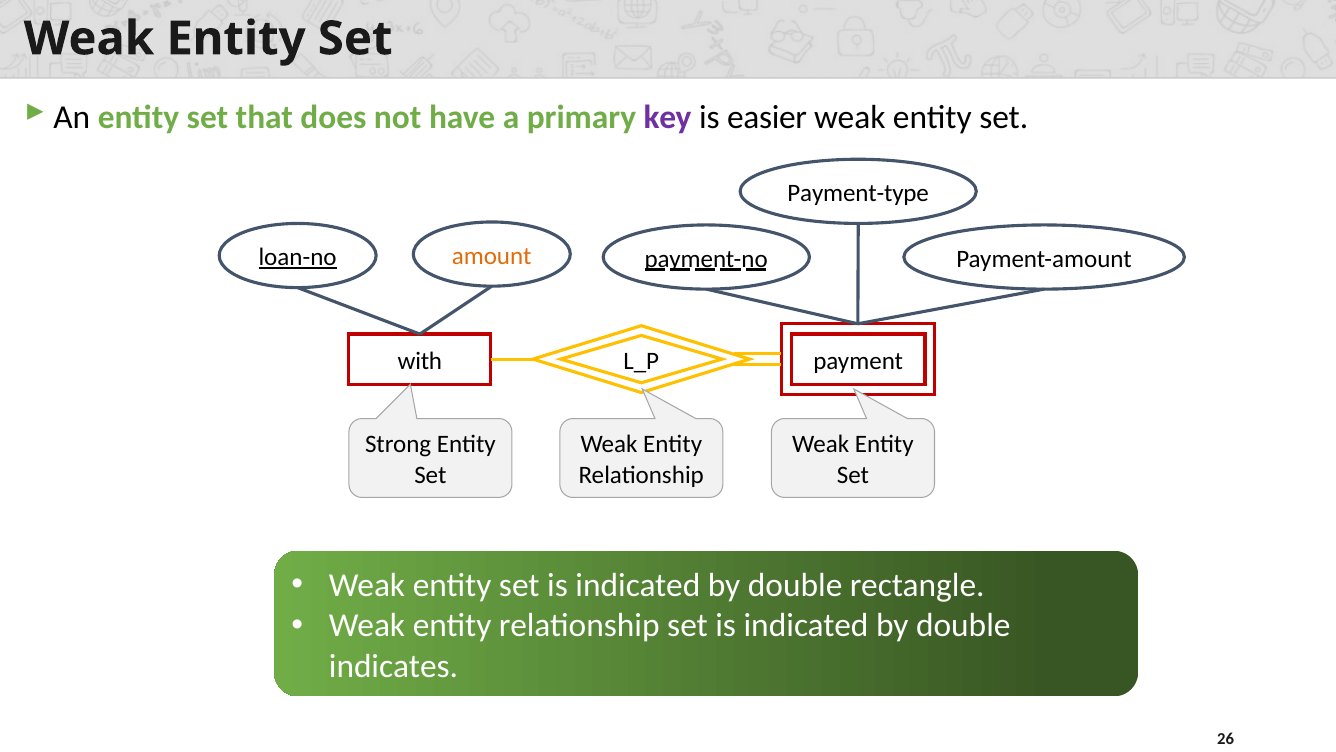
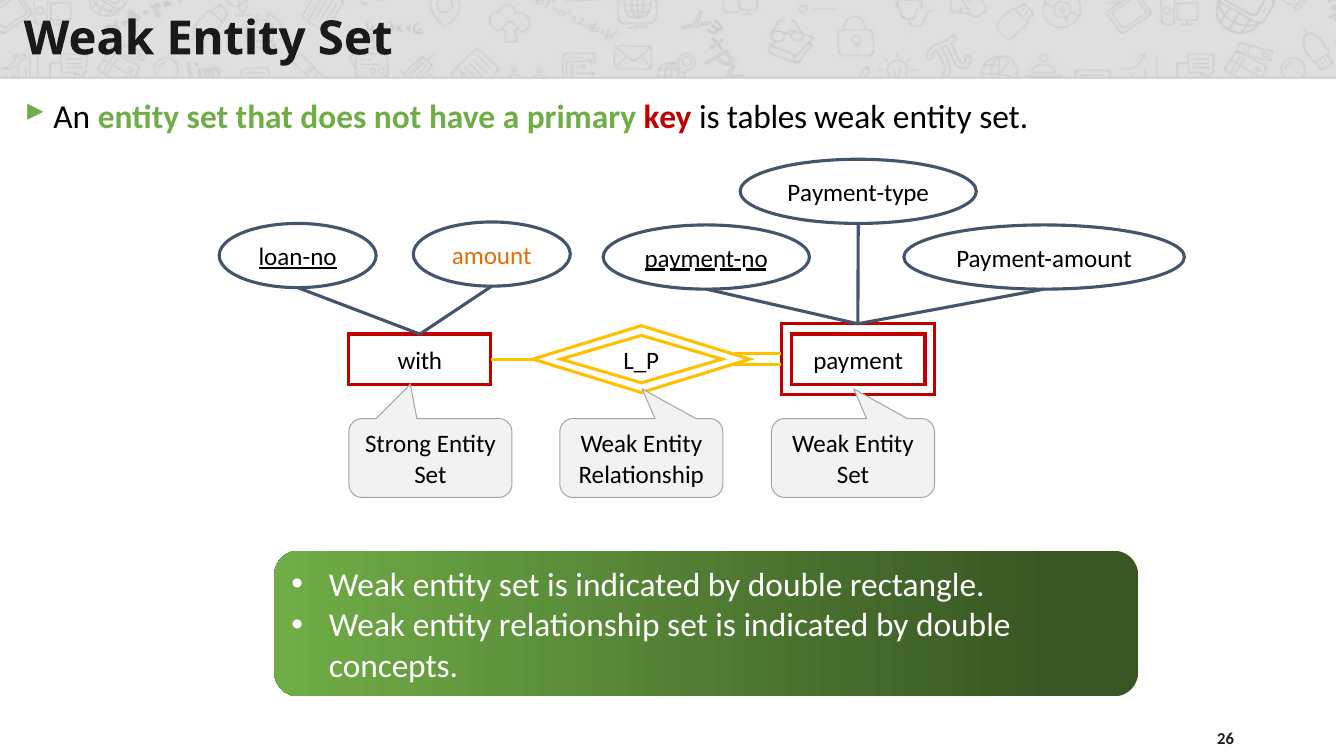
key colour: purple -> red (668, 117)
easier: easier -> tables (767, 117)
indicates: indicates -> concepts (394, 666)
